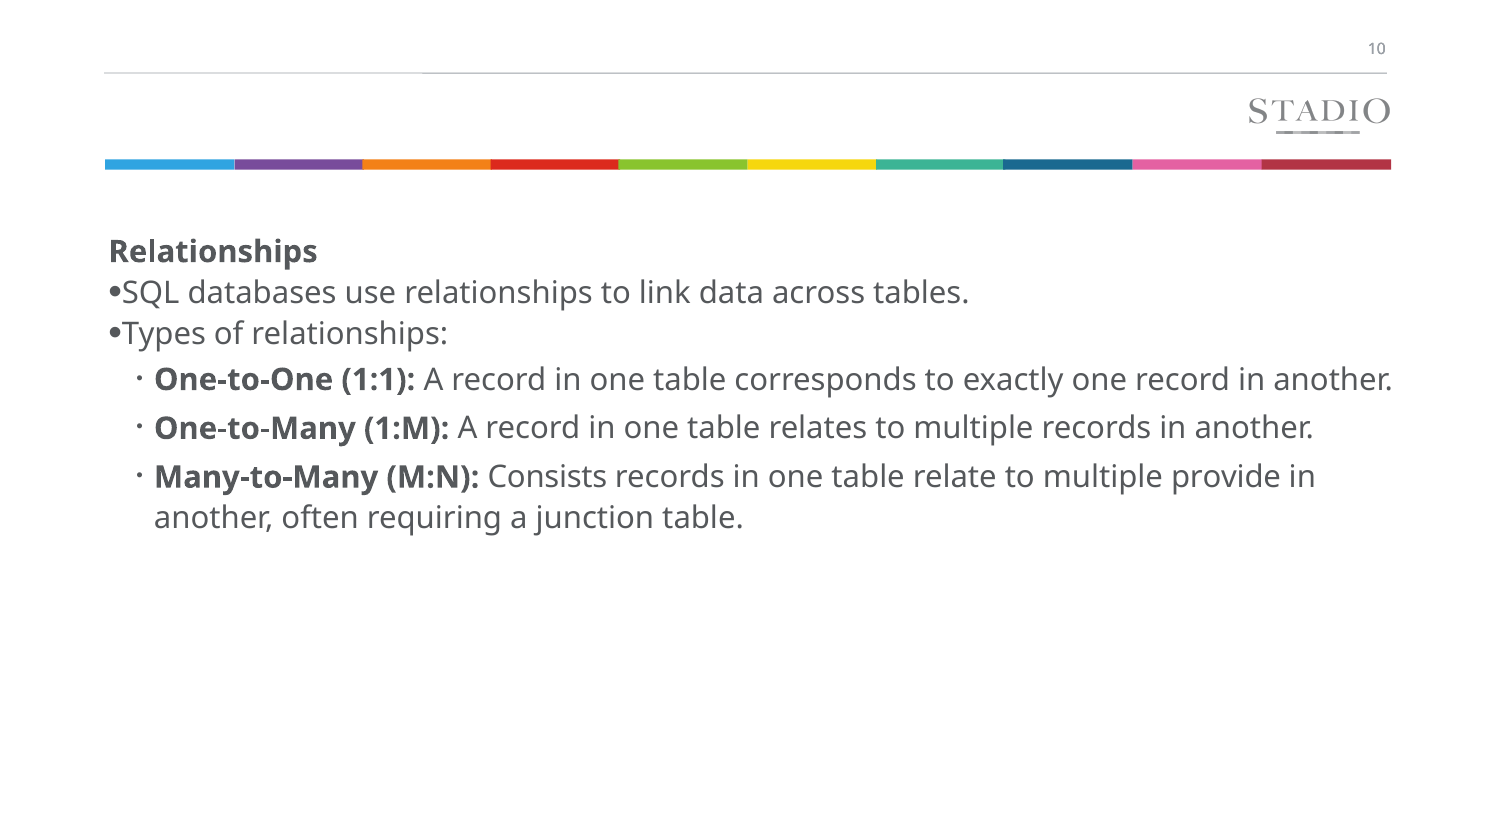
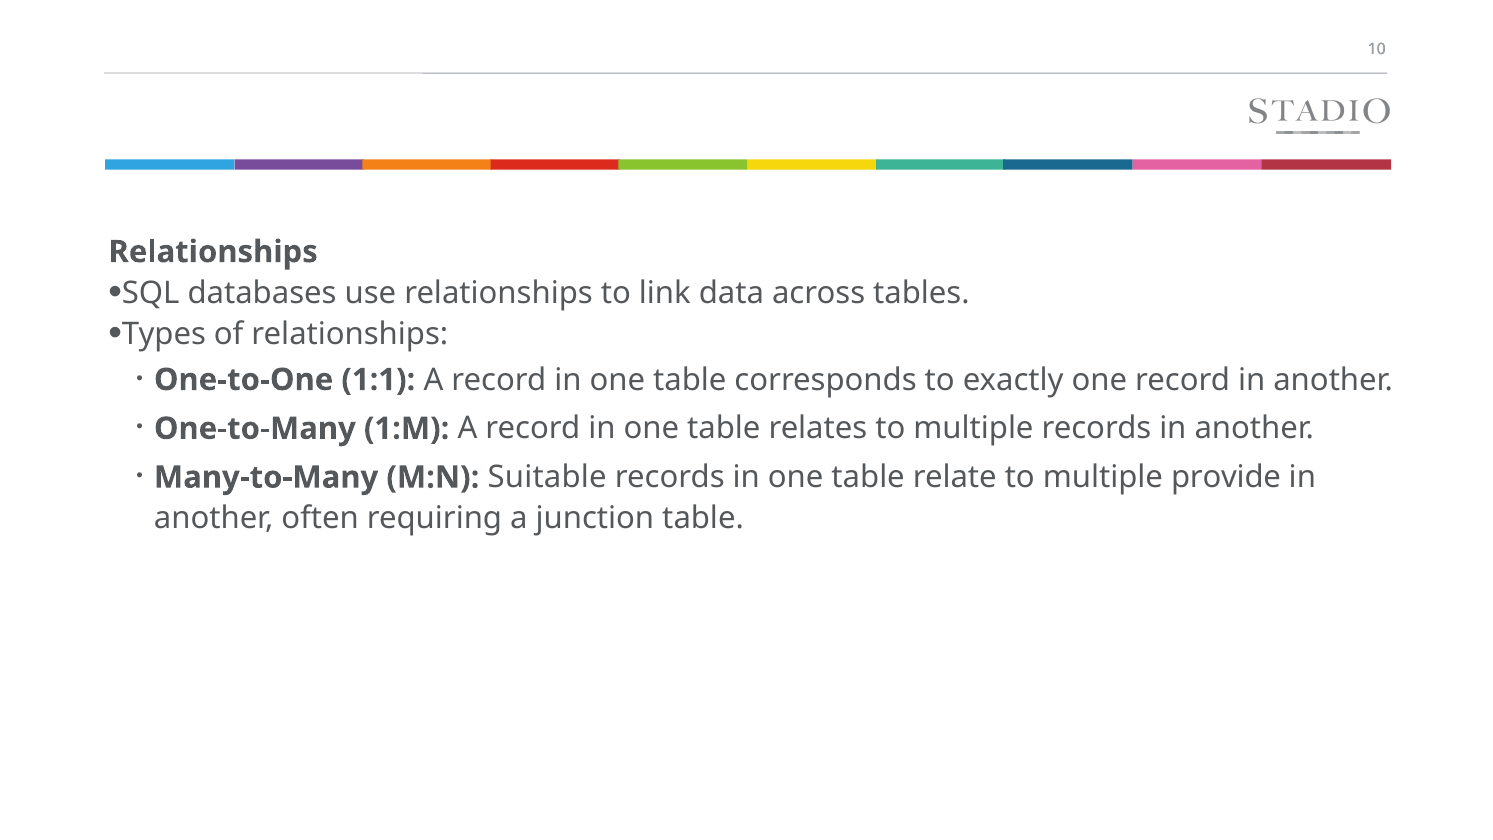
Consists: Consists -> Suitable (547, 477)
